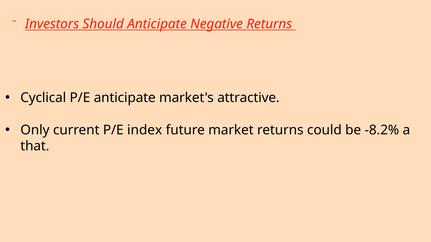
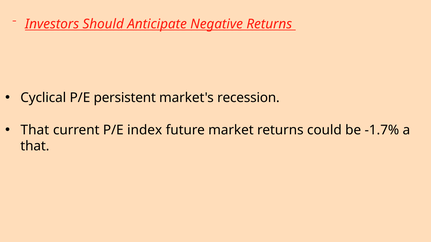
P/E anticipate: anticipate -> persistent (125, 98)
attractive: attractive -> recession (248, 98)
Only: Only -> That (35, 130)
-8.2%: -8.2% -> -1.7% (382, 130)
